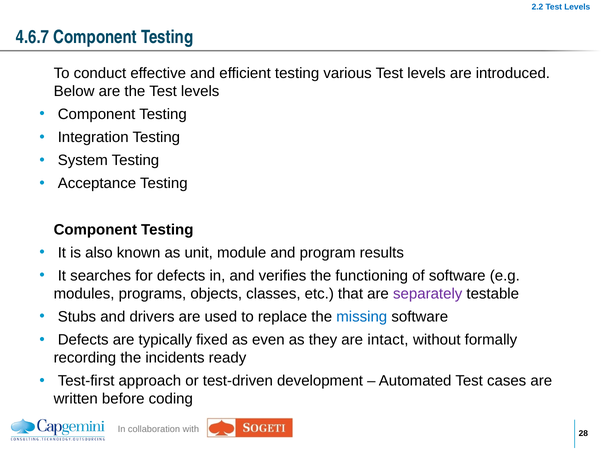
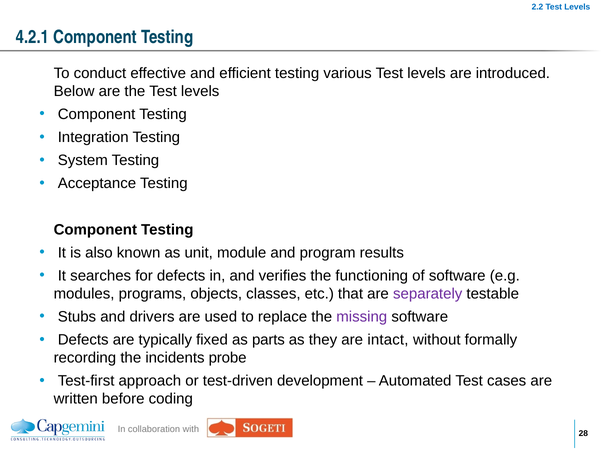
4.6.7: 4.6.7 -> 4.2.1 (33, 37)
missing colour: blue -> purple (362, 317)
even: even -> parts (268, 340)
ready: ready -> probe (228, 358)
